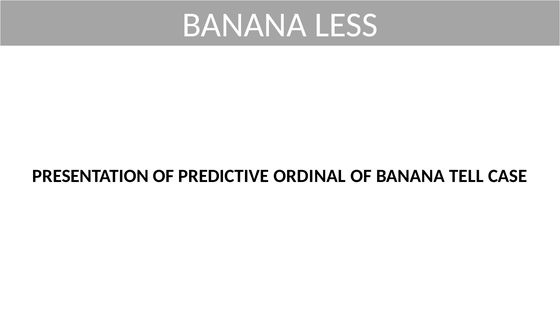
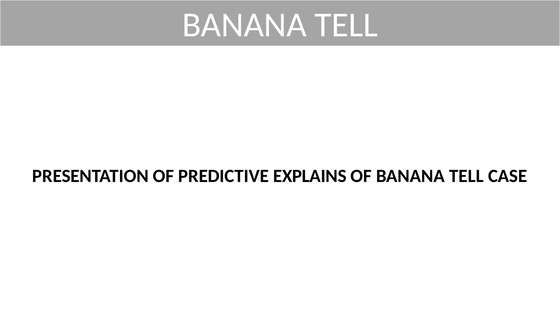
LESS: LESS -> TELL (346, 25)
ORDINAL: ORDINAL -> EXPLAINS (310, 176)
